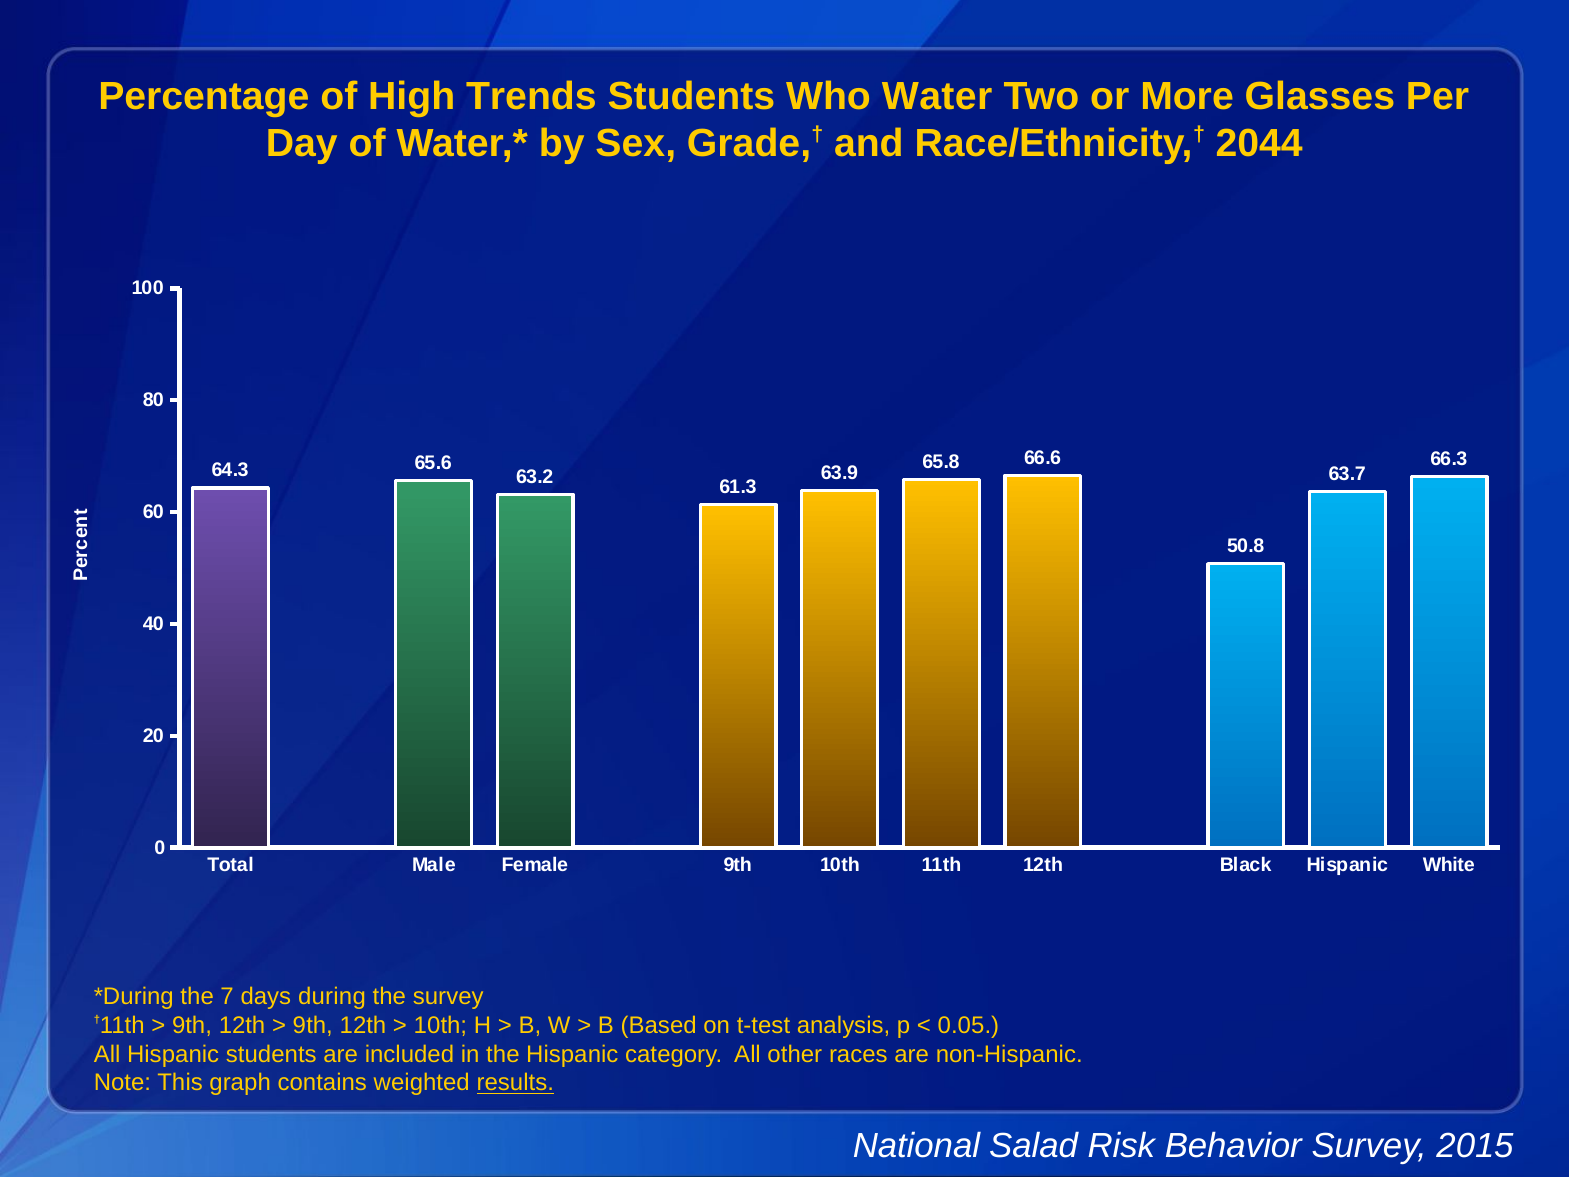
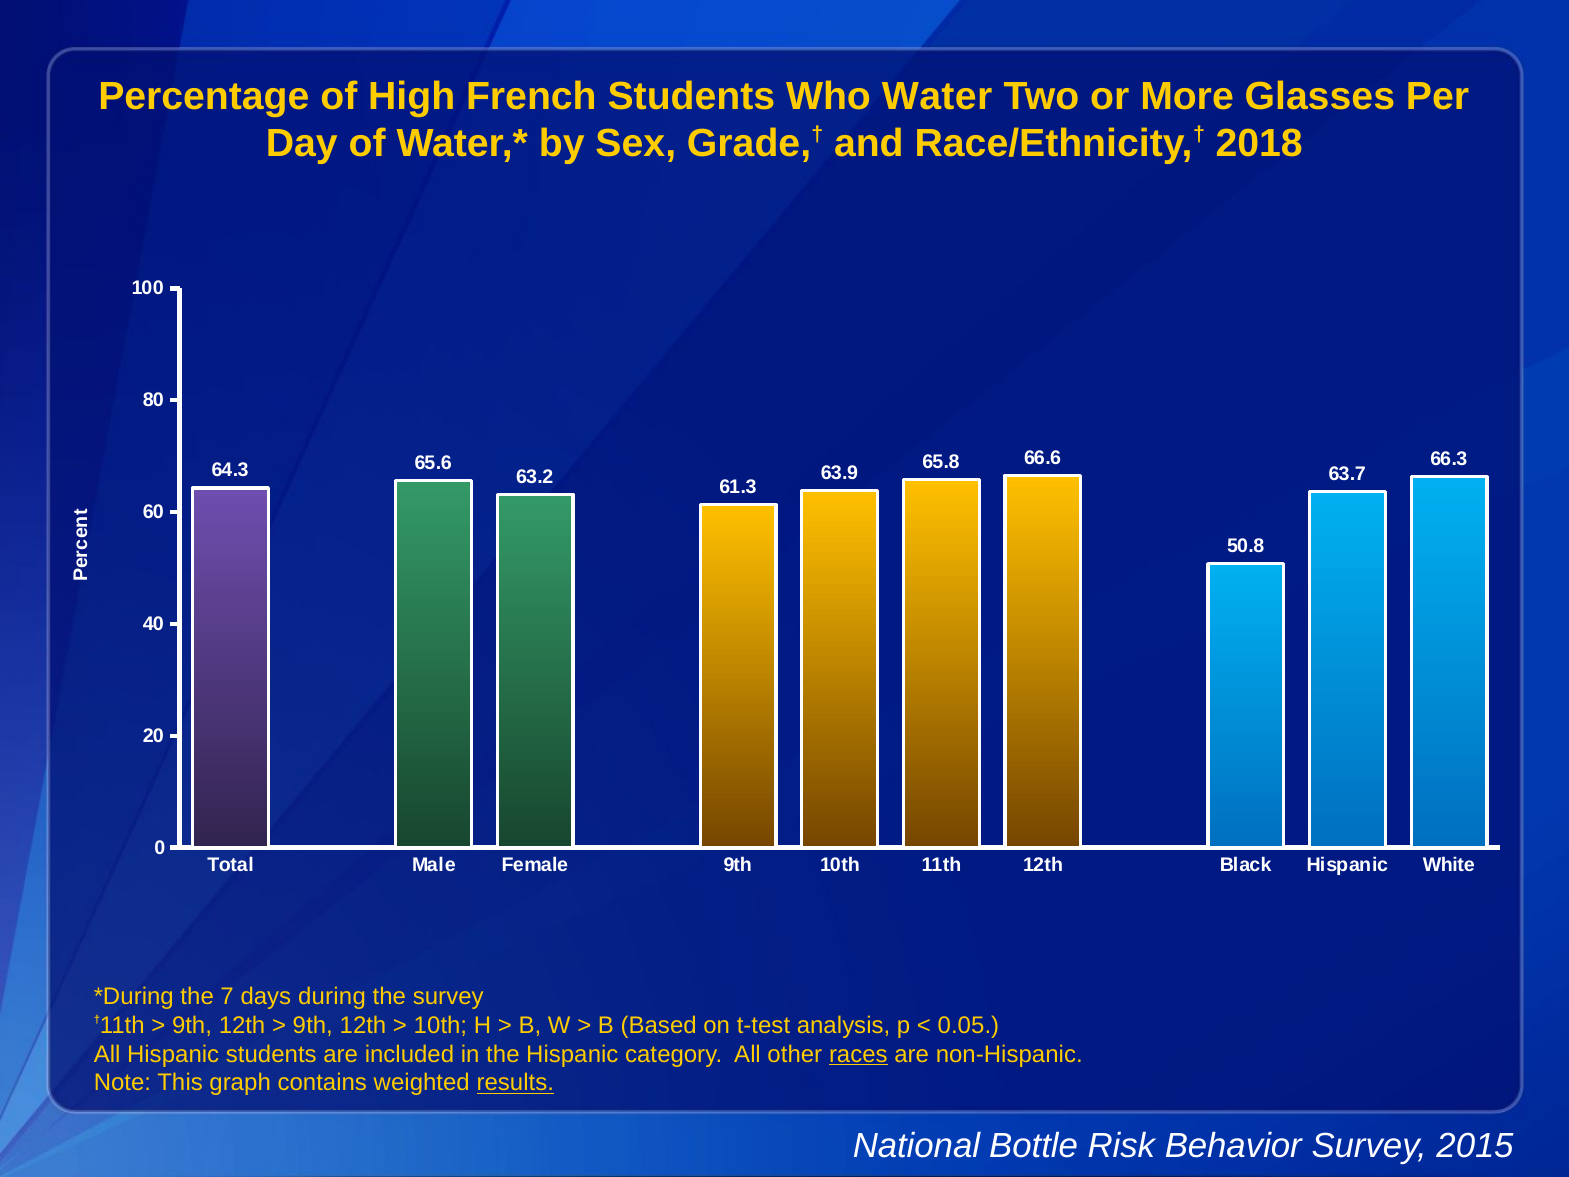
Trends: Trends -> French (531, 97)
2044: 2044 -> 2018 (1259, 144)
races underline: none -> present (858, 1054)
Salad: Salad -> Bottle (1034, 1146)
